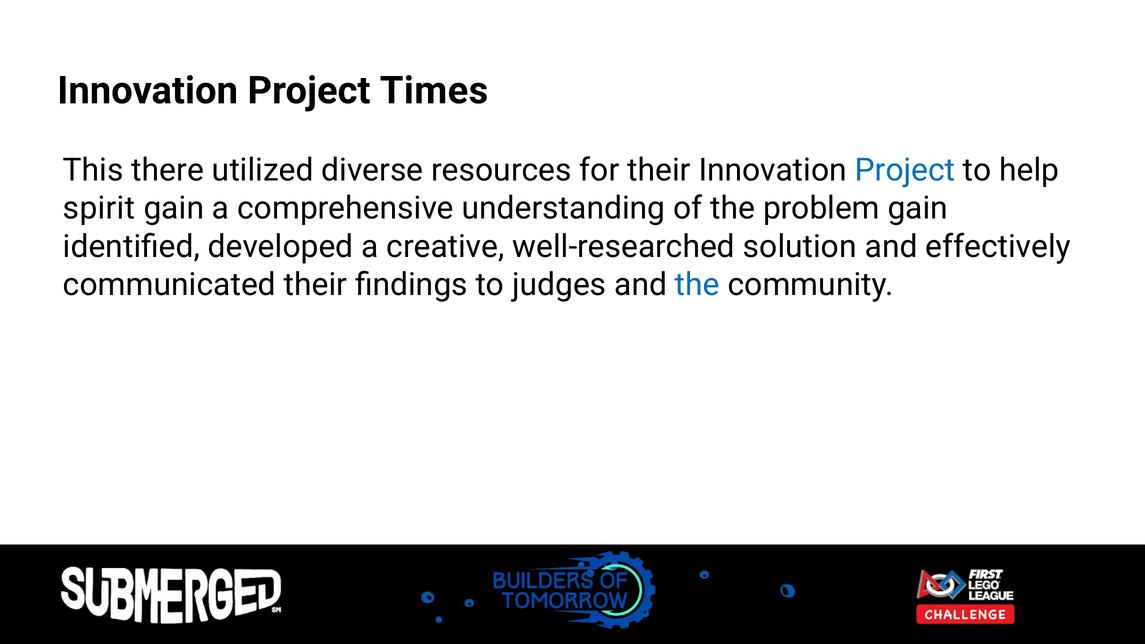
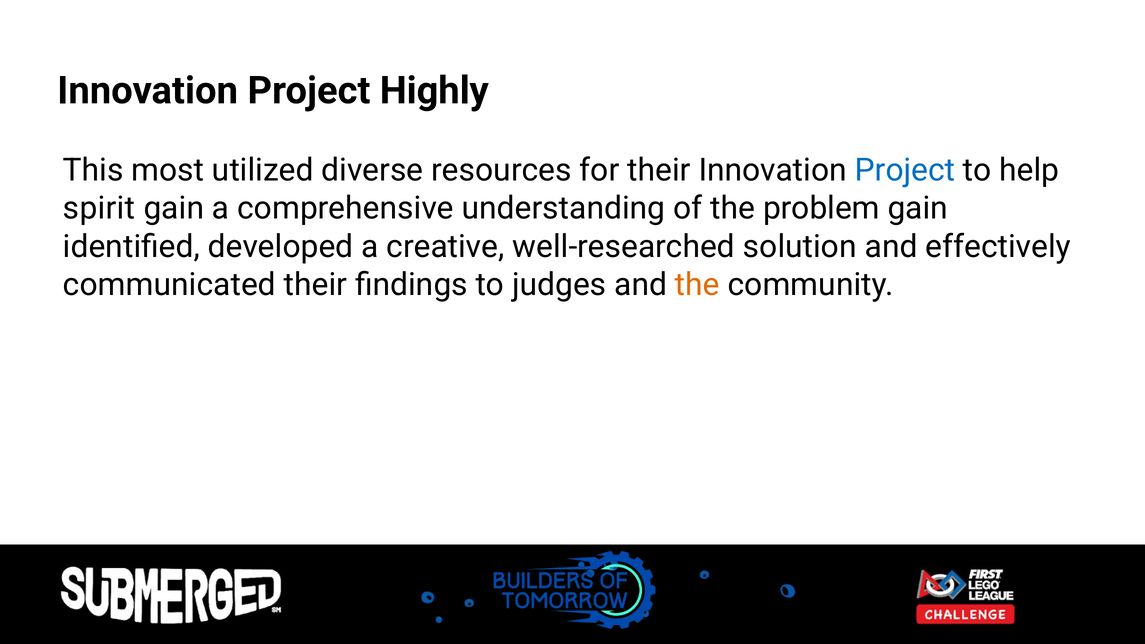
Times: Times -> Highly (434, 91)
there: there -> most (168, 170)
the colour: blue -> orange (697, 285)
